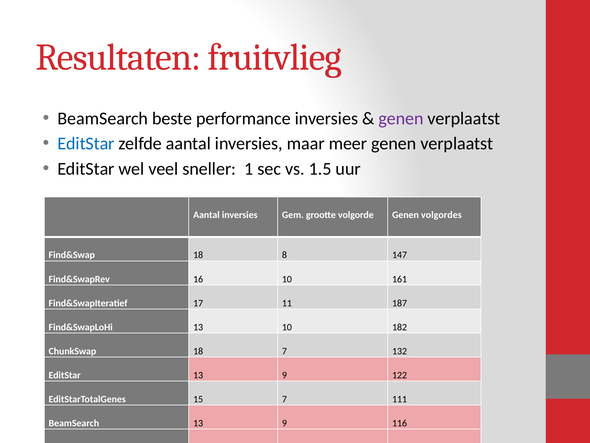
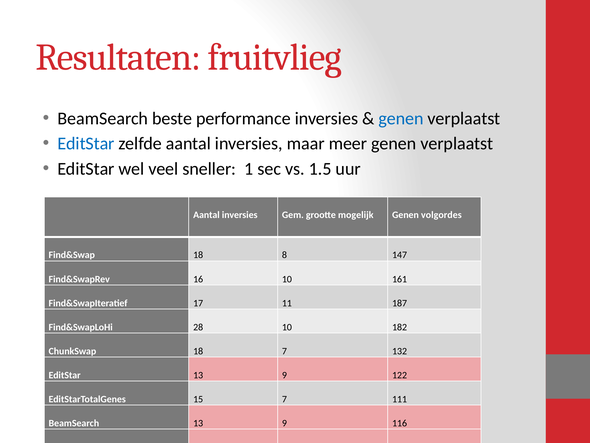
genen colour: purple -> blue (401, 118)
volgorde: volgorde -> mogelijk (356, 215)
Find&SwapLoHi 13: 13 -> 28 (198, 327)
